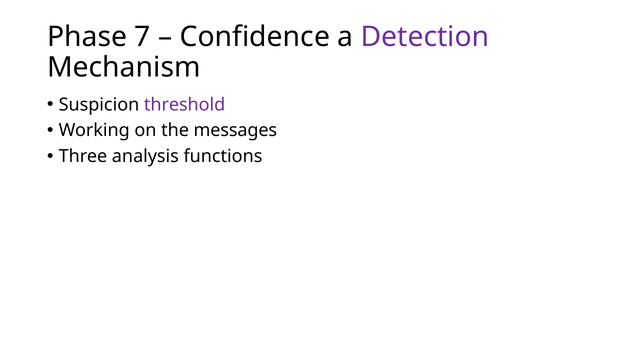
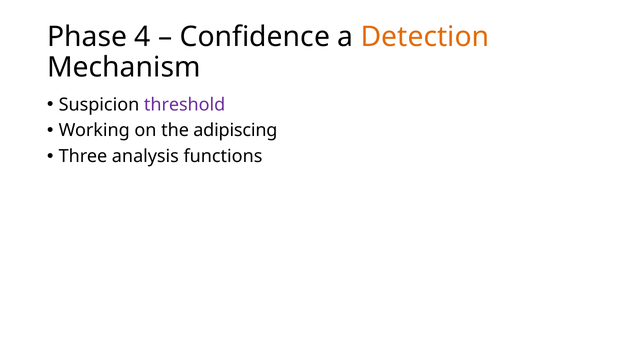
7: 7 -> 4 (143, 37)
Detection colour: purple -> orange (425, 37)
messages: messages -> adipiscing (235, 130)
